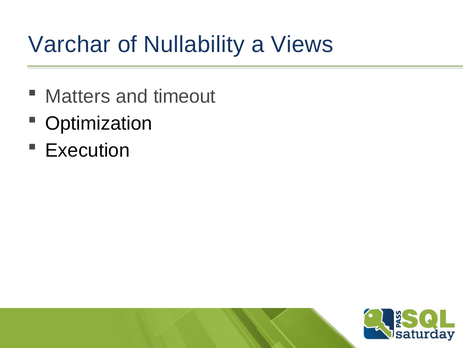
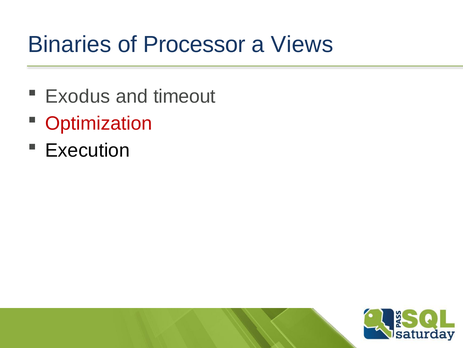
Varchar: Varchar -> Binaries (70, 44)
Nullability: Nullability -> Processor (194, 44)
Matters: Matters -> Exodus (78, 96)
Optimization colour: black -> red (99, 123)
